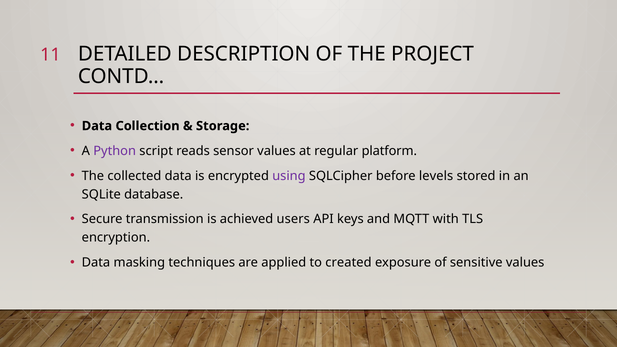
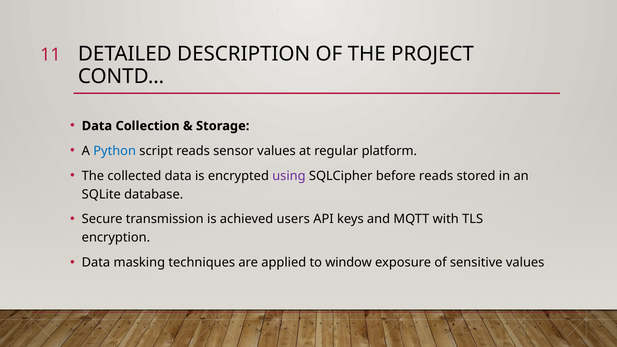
Python colour: purple -> blue (115, 151)
before levels: levels -> reads (436, 176)
created: created -> window (349, 263)
